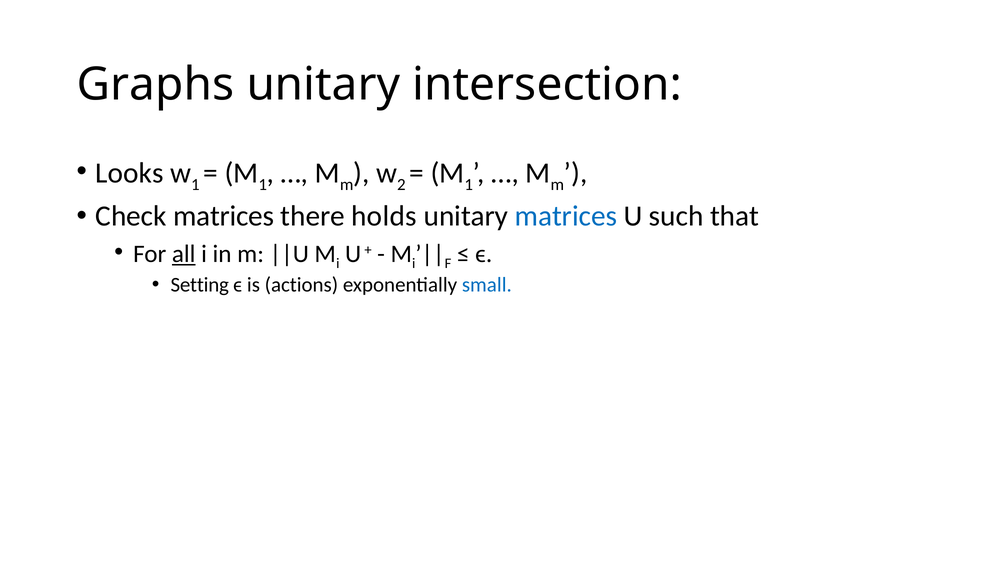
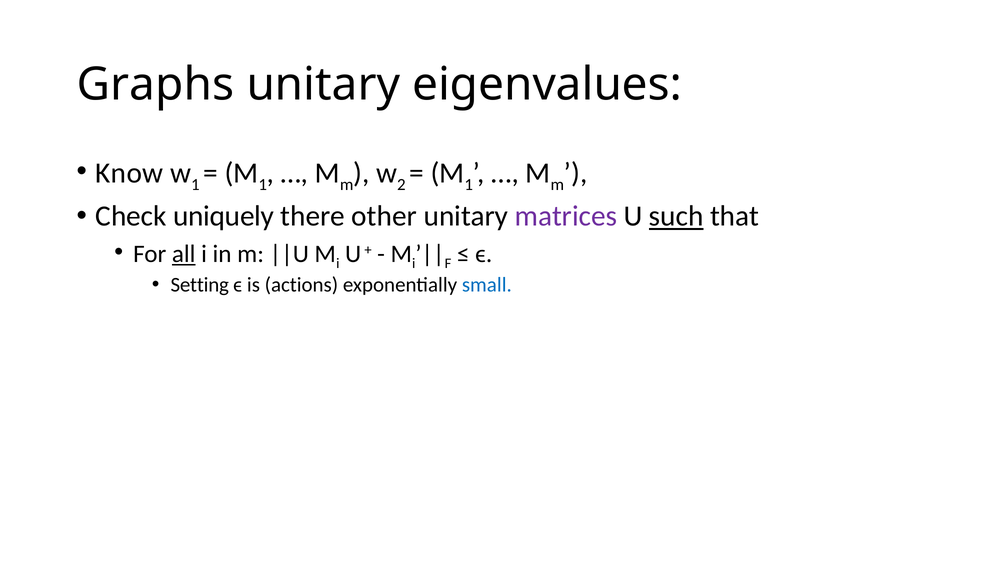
intersection: intersection -> eigenvalues (547, 84)
Looks: Looks -> Know (129, 173)
Check matrices: matrices -> uniquely (224, 216)
holds: holds -> other (384, 216)
matrices colour: blue -> purple (566, 216)
such underline: none -> present (676, 216)
